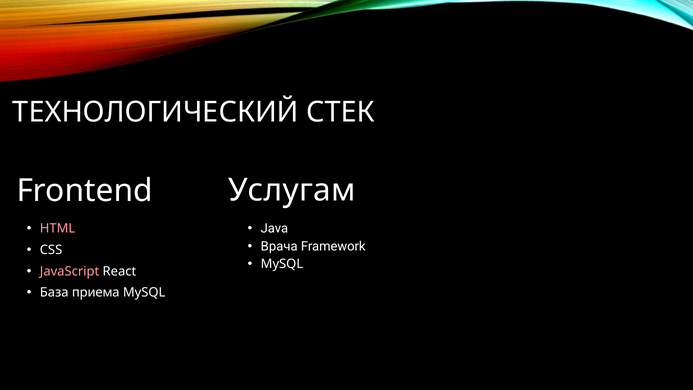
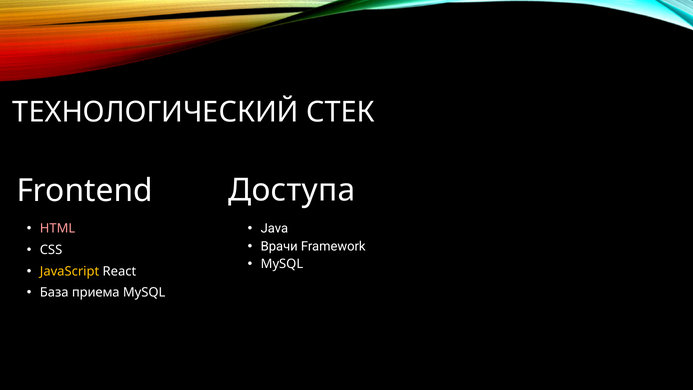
Услугам: Услугам -> Доступа (292, 190)
Врача: Врача -> Врачи (279, 246)
JavaScript colour: pink -> yellow (70, 271)
